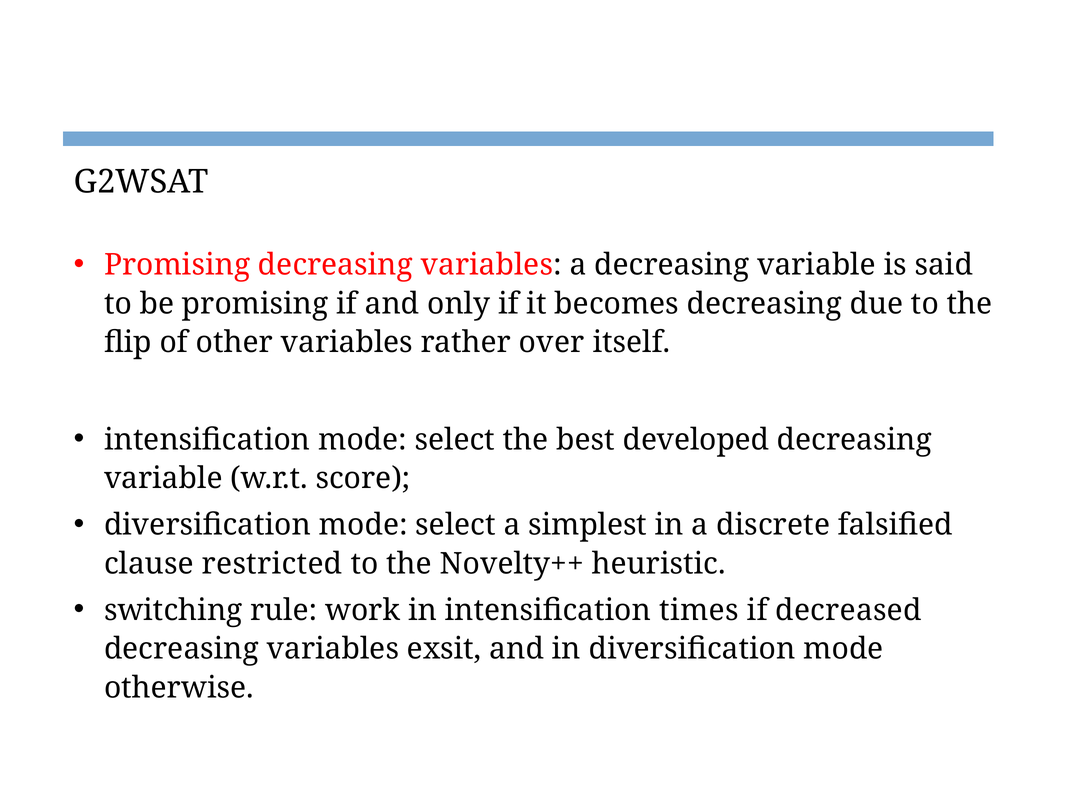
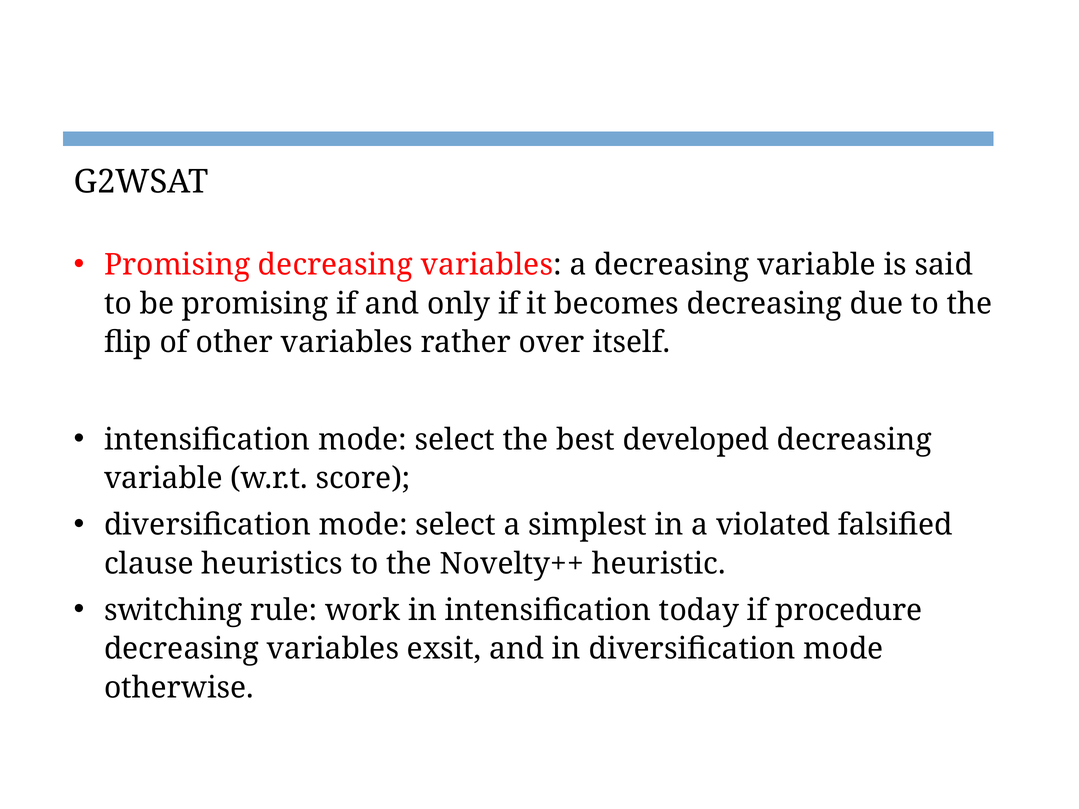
discrete: discrete -> violated (773, 525)
restricted: restricted -> heuristics (272, 564)
times: times -> today (699, 610)
decreased: decreased -> procedure (849, 610)
